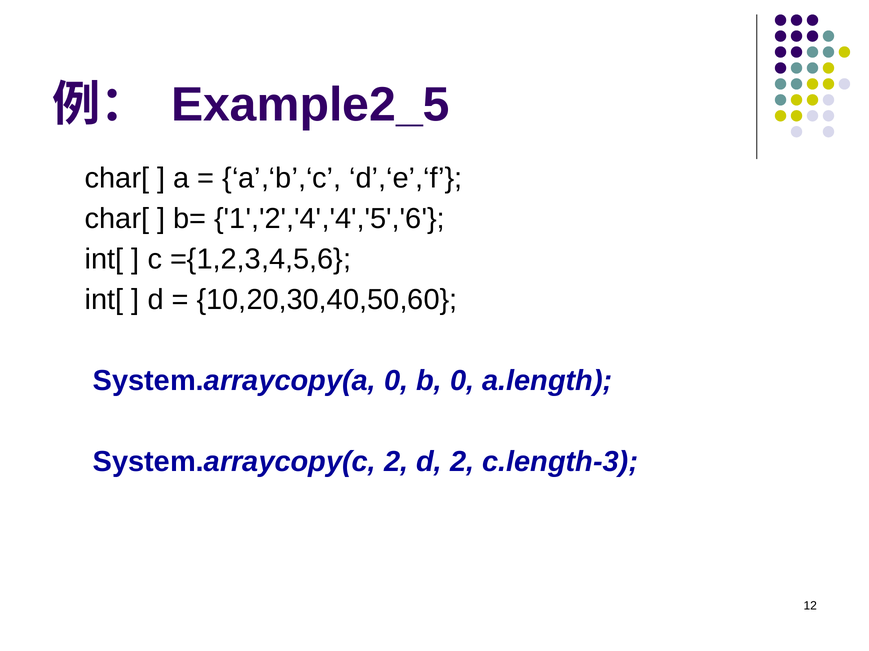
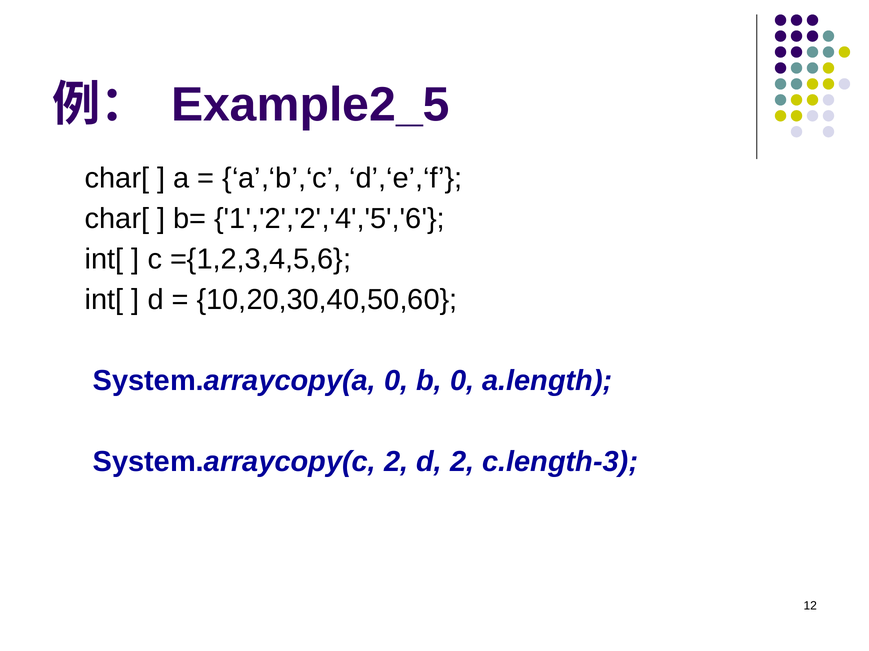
1','2','4','4','5','6: 1','2','4','4','5','6 -> 1','2','2','4','5','6 (330, 219)
